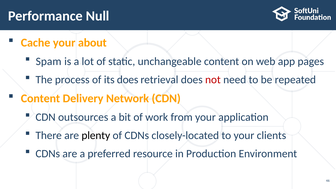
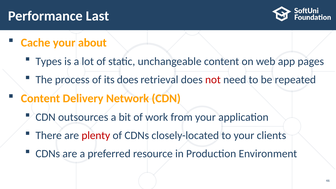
Null: Null -> Last (98, 16)
Spam: Spam -> Types (49, 61)
plenty colour: black -> red (96, 135)
